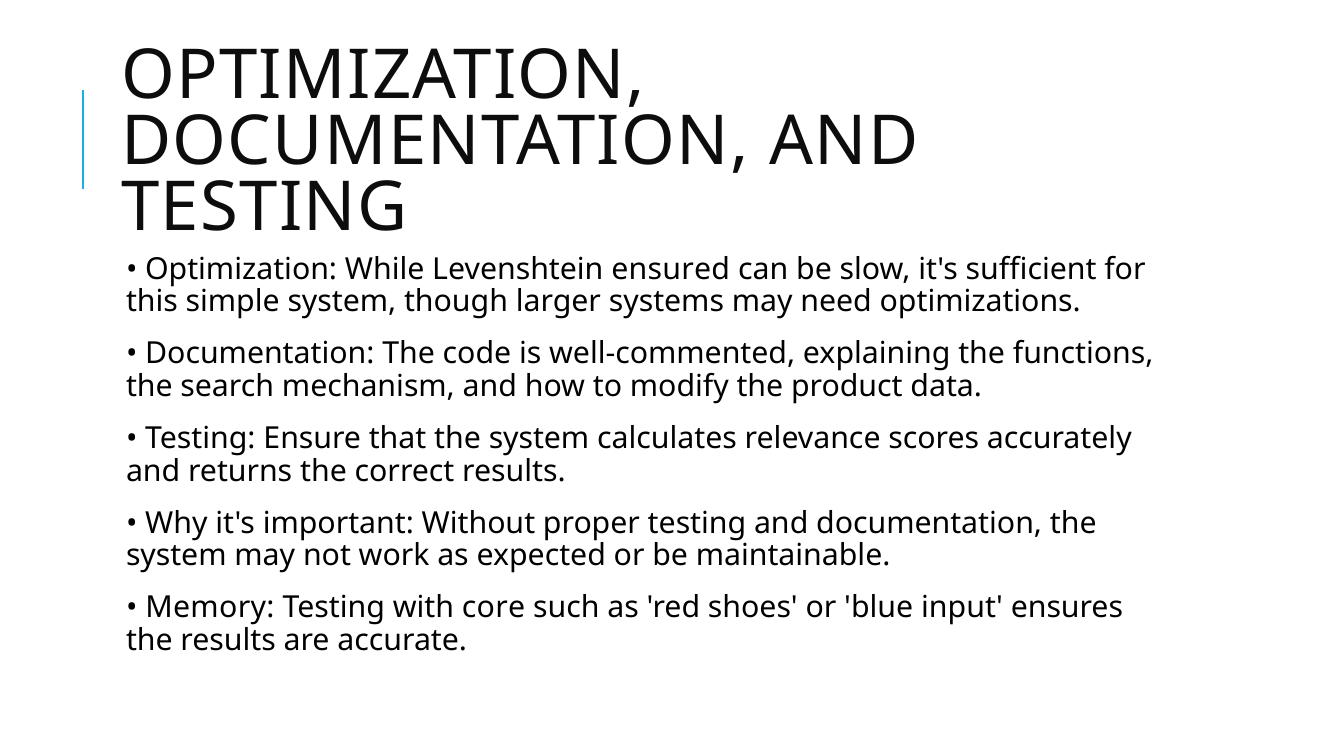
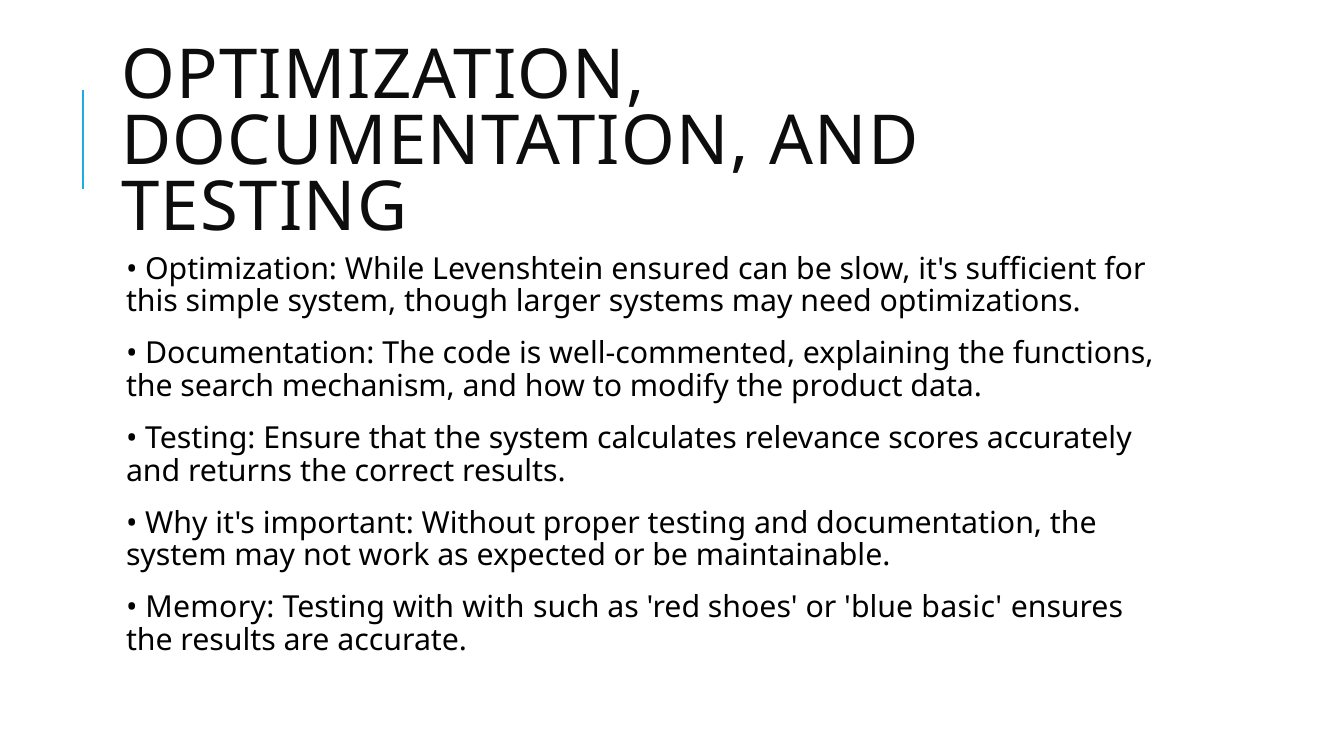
with core: core -> with (493, 608)
input: input -> basic (962, 608)
